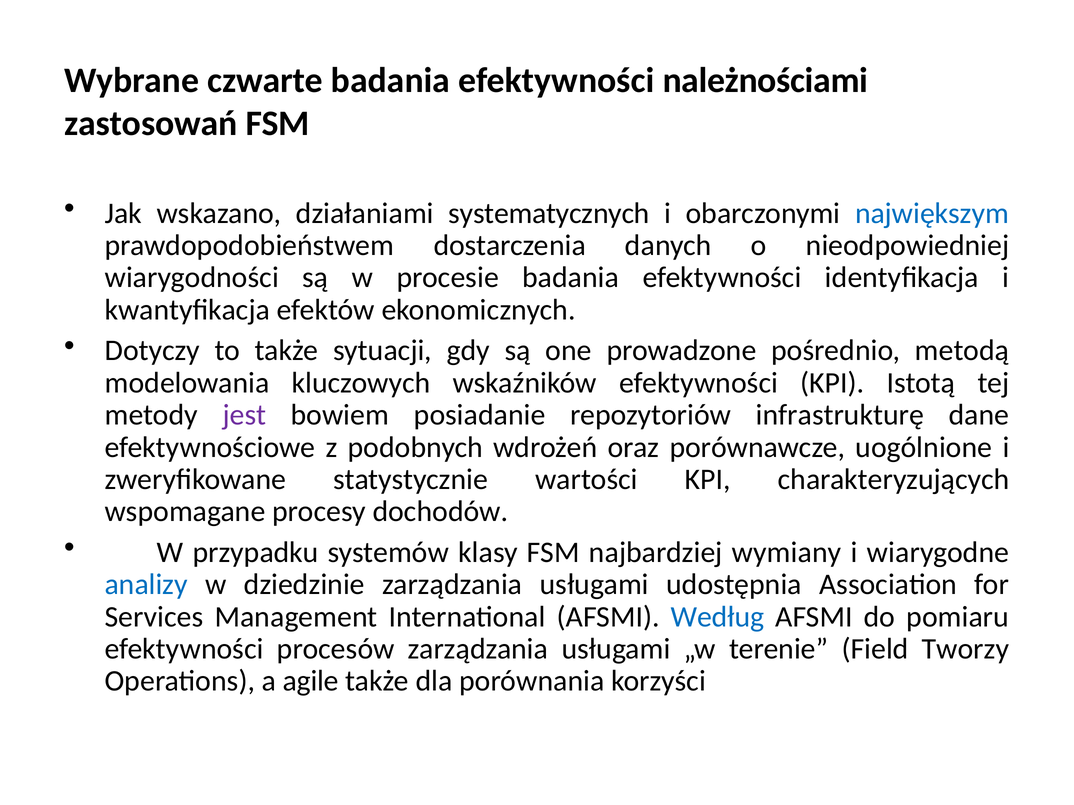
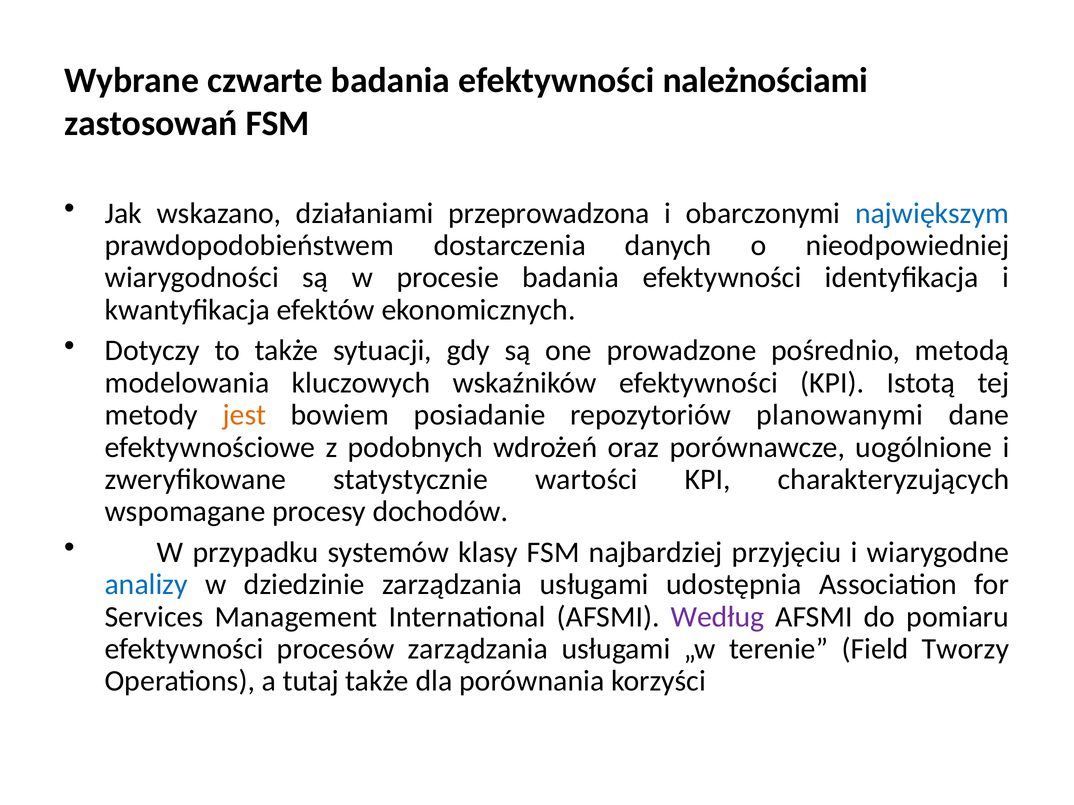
systematycznych: systematycznych -> przeprowadzona (549, 213)
jest colour: purple -> orange (244, 415)
infrastrukturę: infrastrukturę -> planowanymi (840, 415)
wymiany: wymiany -> przyjęciu (787, 553)
Według colour: blue -> purple (718, 617)
agile: agile -> tutaj (311, 682)
